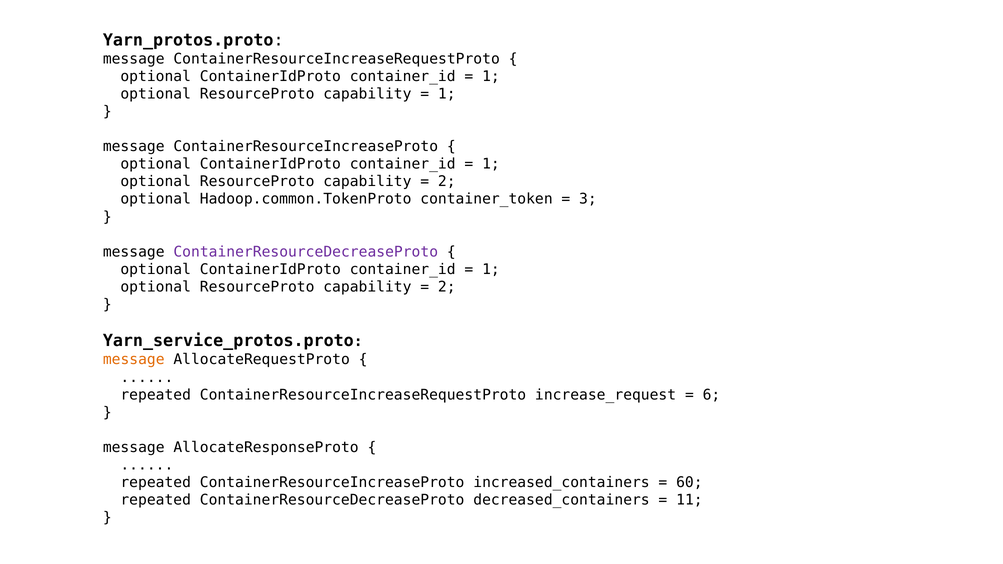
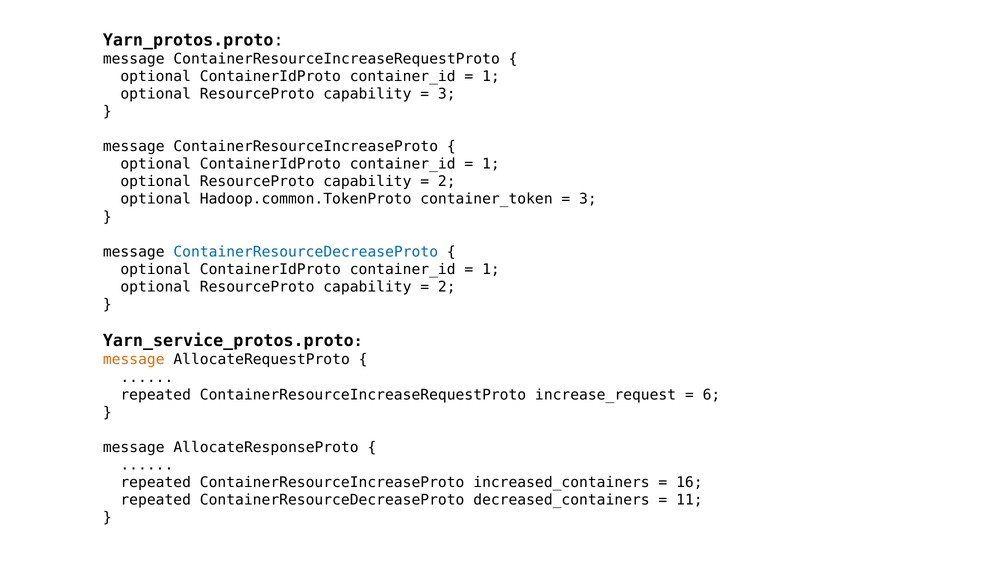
1: 1 -> 3 (447, 94)
ContainerResourceDecreaseProto colour: purple -> blue (306, 252)
60: 60 -> 16 (689, 483)
